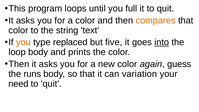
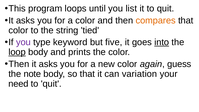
full: full -> list (131, 9)
text: text -> tied (90, 30)
you colour: orange -> purple (23, 42)
replaced: replaced -> keyword (70, 42)
loop underline: none -> present (17, 52)
runs: runs -> note (32, 74)
